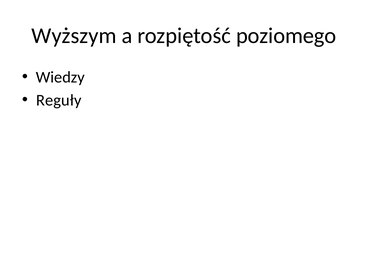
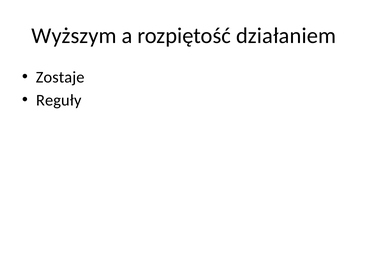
poziomego: poziomego -> działaniem (286, 36)
Wiedzy: Wiedzy -> Zostaje (60, 77)
